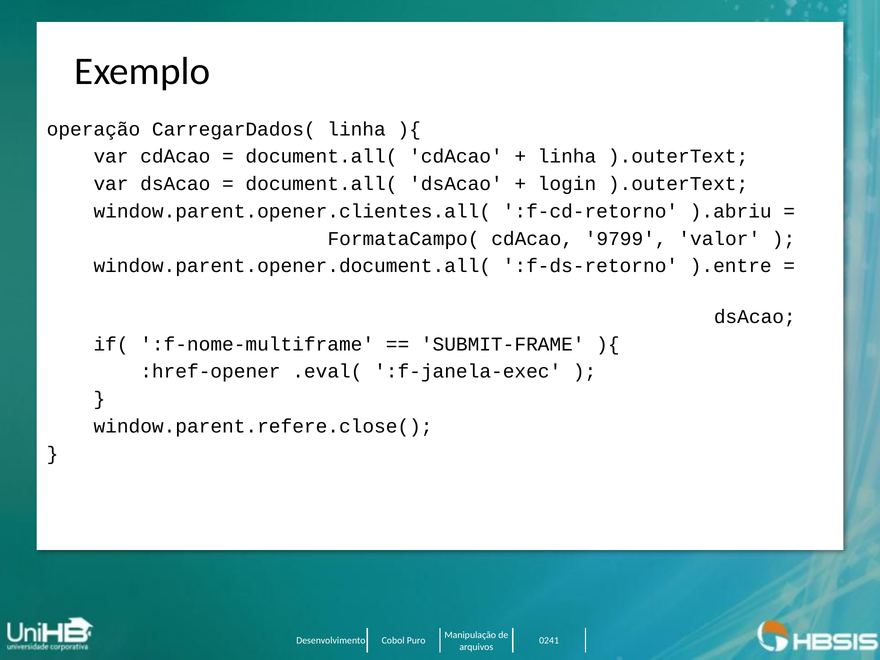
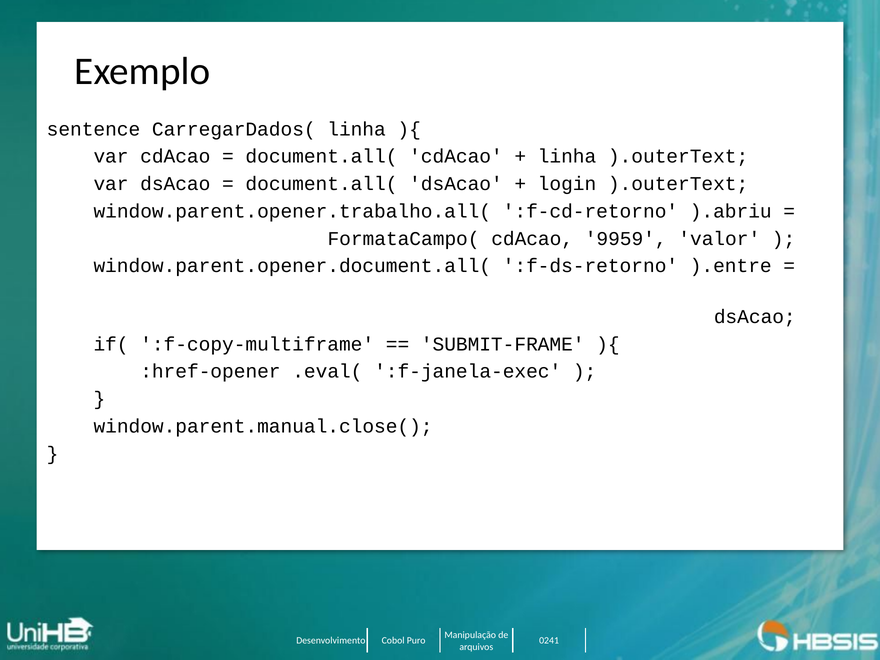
operação: operação -> sentence (93, 129)
window.parent.opener.clientes.all(: window.parent.opener.clientes.all( -> window.parent.opener.trabalho.all( (292, 211)
9799: 9799 -> 9959 (626, 239)
:f-nome-multiframe: :f-nome-multiframe -> :f-copy-multiframe (257, 344)
window.parent.refere.close(: window.parent.refere.close( -> window.parent.manual.close( (263, 426)
